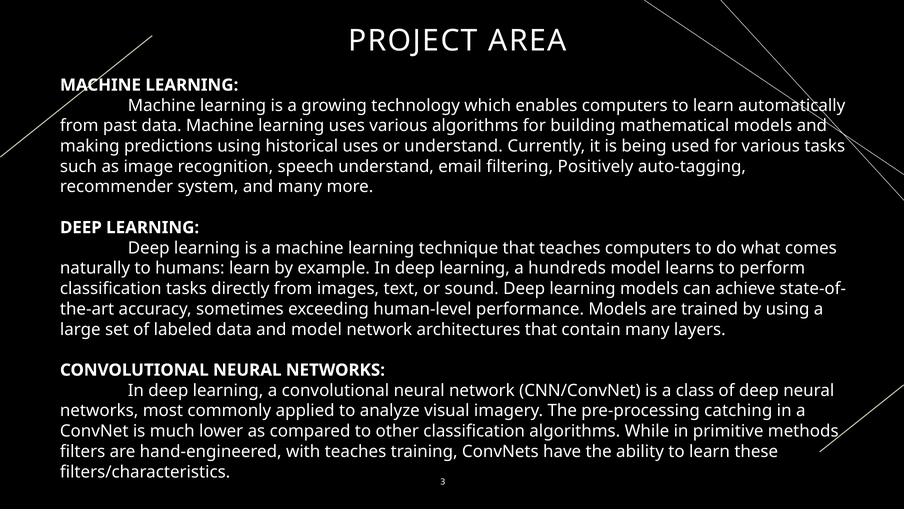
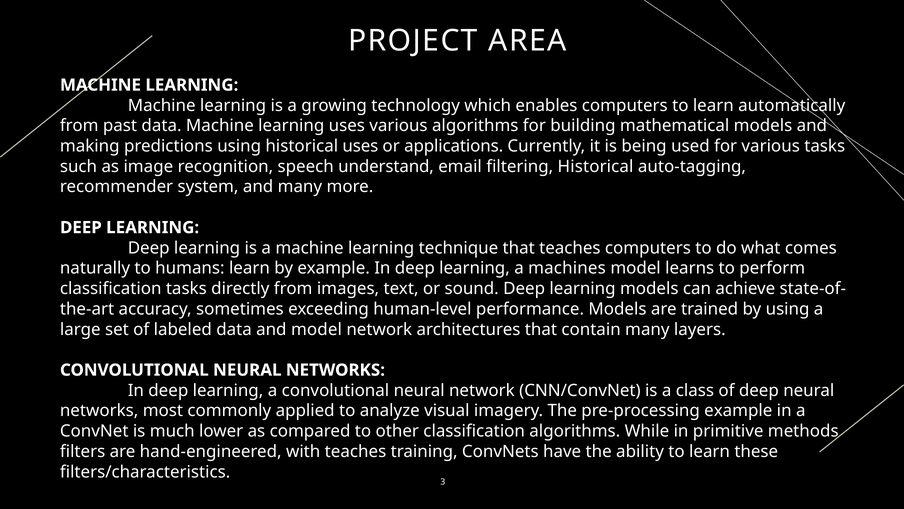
or understand: understand -> applications (454, 146)
filtering Positively: Positively -> Historical (596, 166)
hundreds: hundreds -> machines (567, 268)
pre-processing catching: catching -> example (738, 410)
